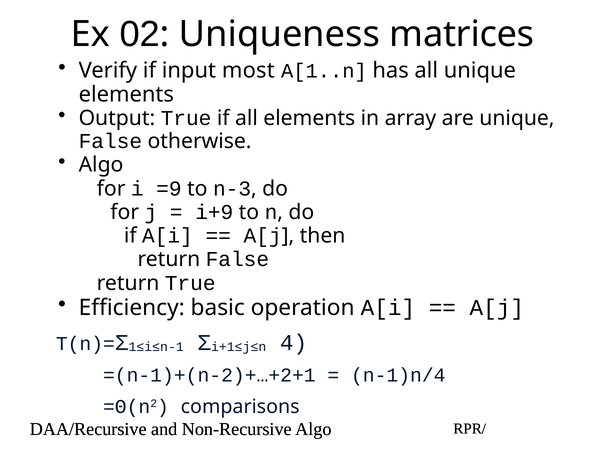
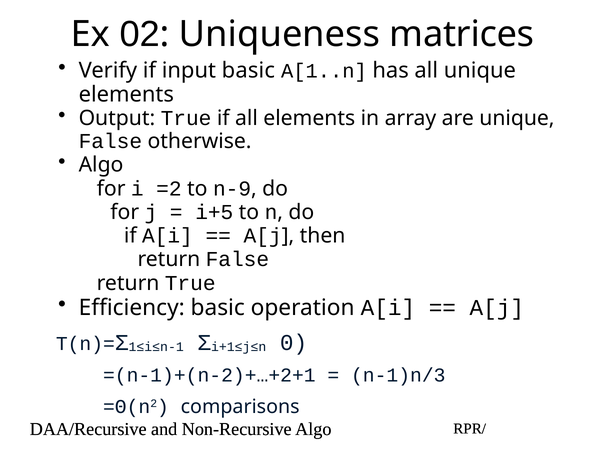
input most: most -> basic (248, 71)
=9: =9 -> =2 (169, 188)
n-3: n-3 -> n-9 (232, 188)
i+9: i+9 -> i+5 (214, 212)
4: 4 -> 0 (294, 343)
n-1)n/4: n-1)n/4 -> n-1)n/3 (398, 375)
